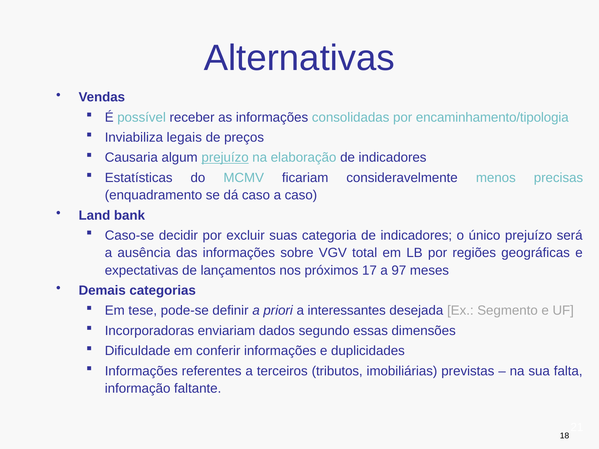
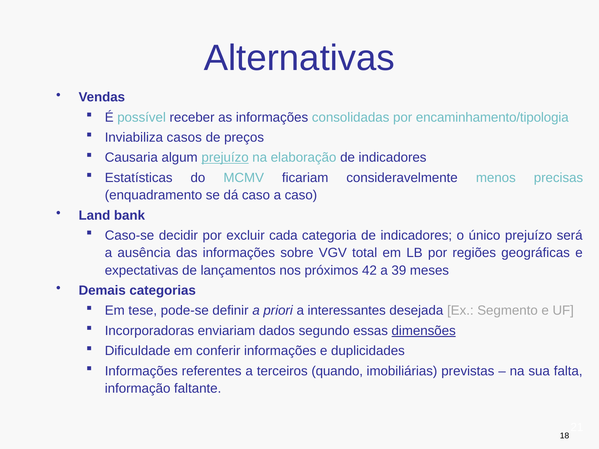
legais: legais -> casos (184, 138)
suas: suas -> cada (283, 236)
17: 17 -> 42 (369, 270)
97: 97 -> 39 (399, 270)
dimensões underline: none -> present (424, 331)
tributos: tributos -> quando (337, 371)
